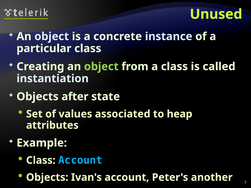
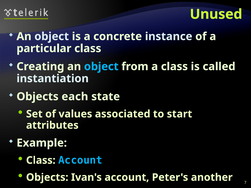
object colour: light green -> light blue (101, 67)
after: after -> each (75, 97)
heap: heap -> start (179, 114)
